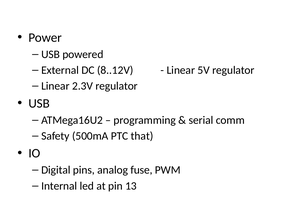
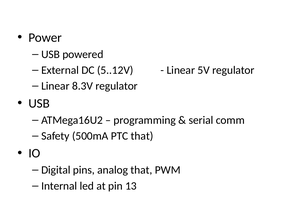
8..12V: 8..12V -> 5..12V (115, 70)
2.3V: 2.3V -> 8.3V (83, 86)
analog fuse: fuse -> that (141, 170)
